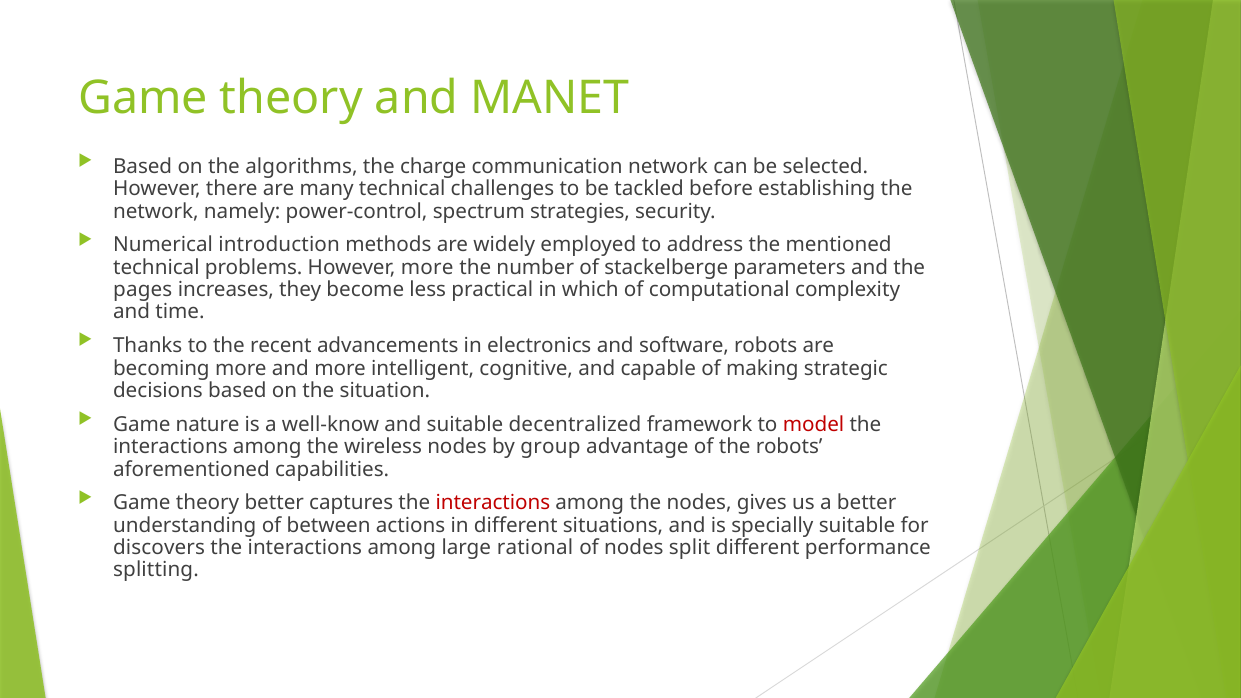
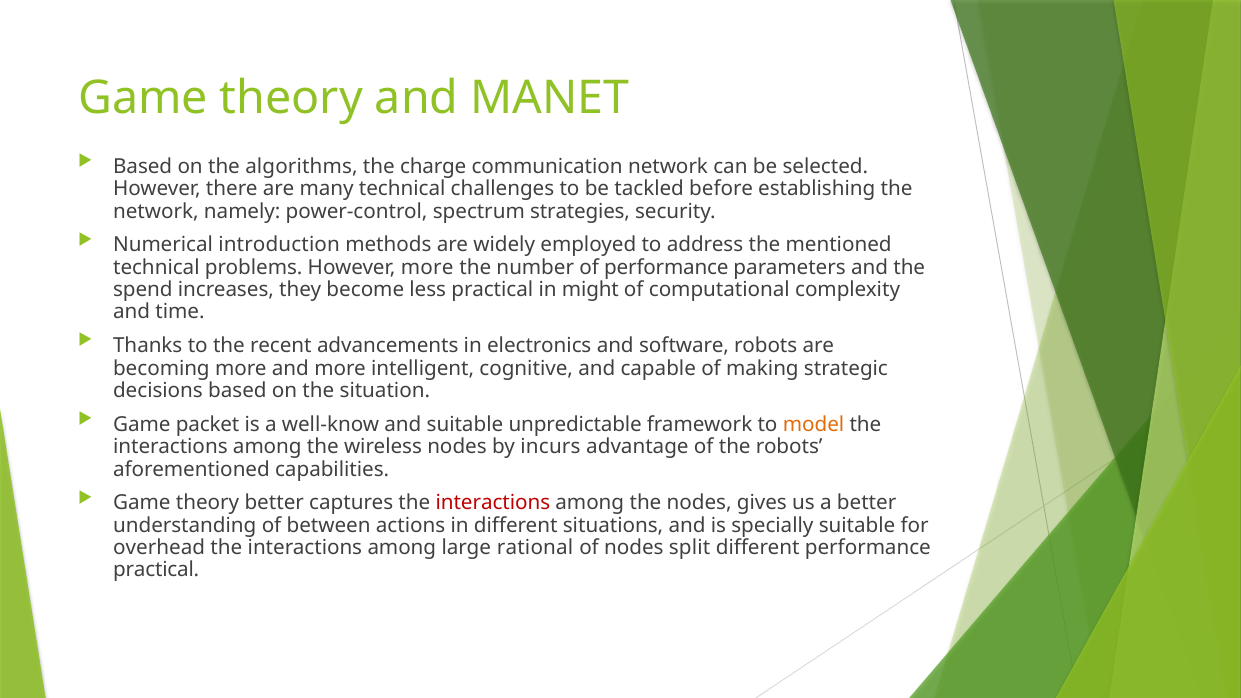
of stackelberge: stackelberge -> performance (666, 267)
pages: pages -> spend (143, 290)
which: which -> might (590, 290)
nature: nature -> packet (208, 425)
decentralized: decentralized -> unpredictable (575, 425)
model colour: red -> orange (814, 425)
group: group -> incurs (550, 447)
discovers: discovers -> overhead (159, 548)
splitting: splitting -> practical (156, 570)
